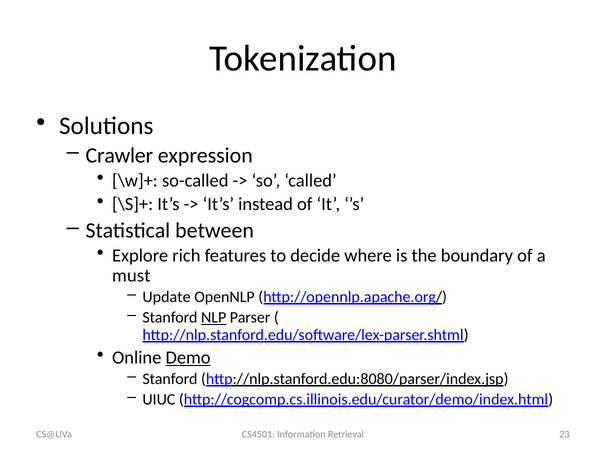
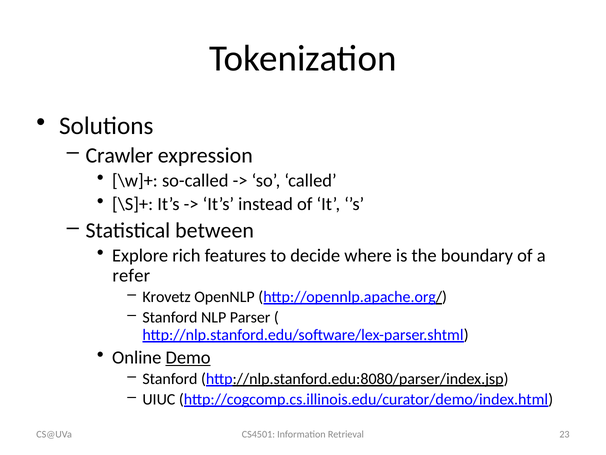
must: must -> refer (131, 275)
Update: Update -> Krovetz (167, 297)
NLP underline: present -> none (214, 317)
